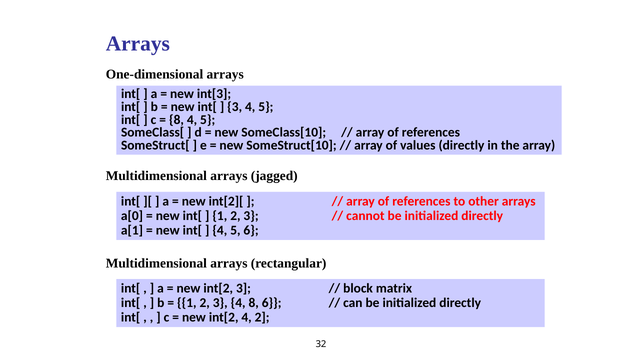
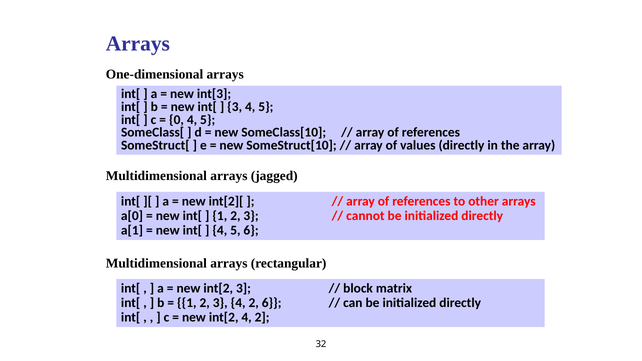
8: 8 -> 0 (176, 120)
3 4 8: 8 -> 2 (254, 303)
